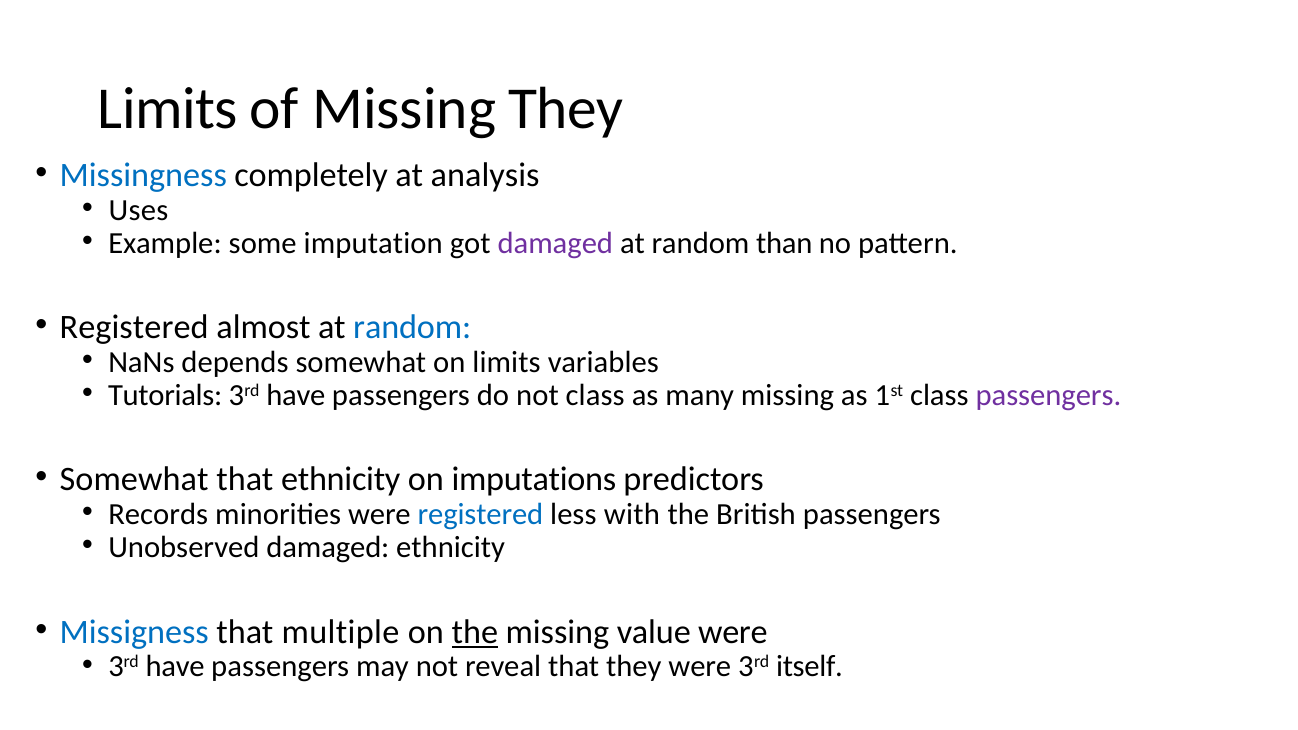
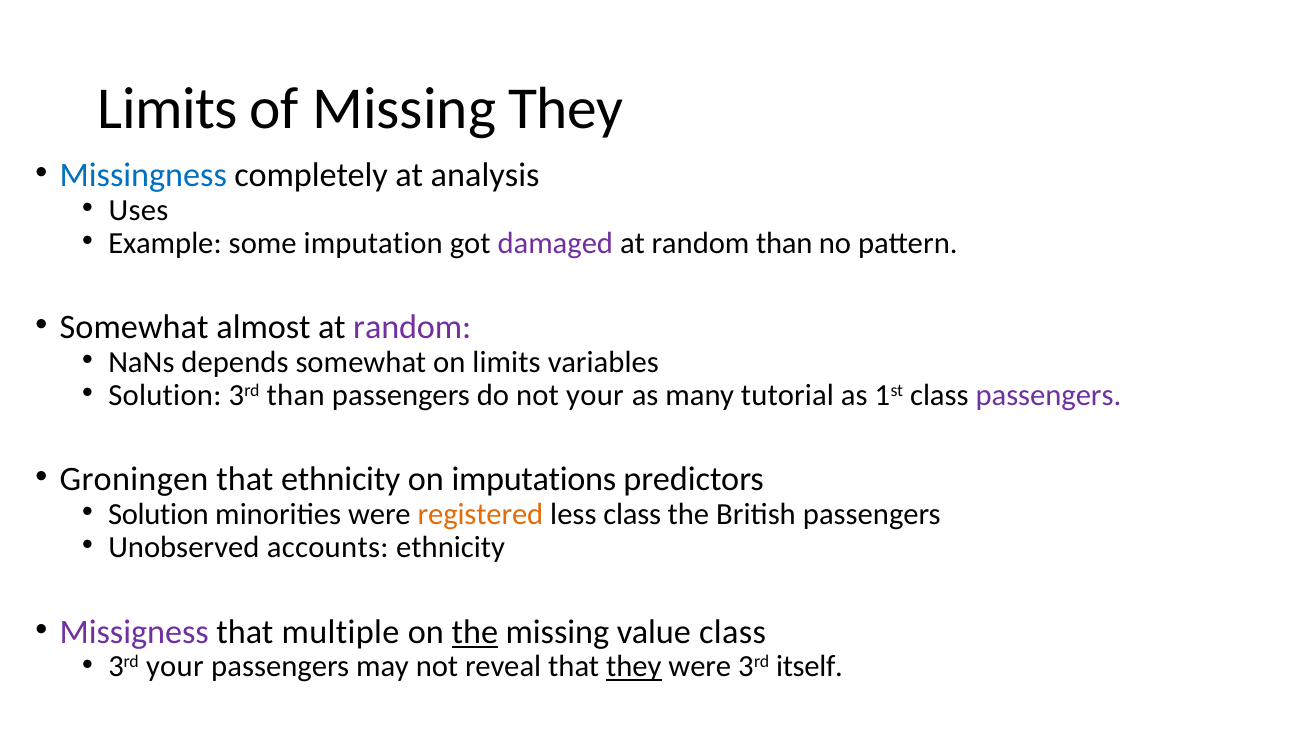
Registered: Registered -> Somewhat (134, 328)
random colour: blue -> purple (412, 328)
Tutorials: Tutorials -> Solution (165, 395)
have: have -> than (296, 395)
not class: class -> your (595, 395)
many missing: missing -> tutorial (787, 395)
Somewhat: Somewhat -> Groningen (134, 480)
Records: Records -> Solution (158, 514)
registered colour: blue -> orange (480, 514)
less with: with -> class (632, 514)
Unobserved damaged: damaged -> accounts (328, 547)
Missigness colour: blue -> purple (134, 632)
value were: were -> class (733, 632)
have: have -> your (175, 667)
they underline: none -> present (634, 667)
